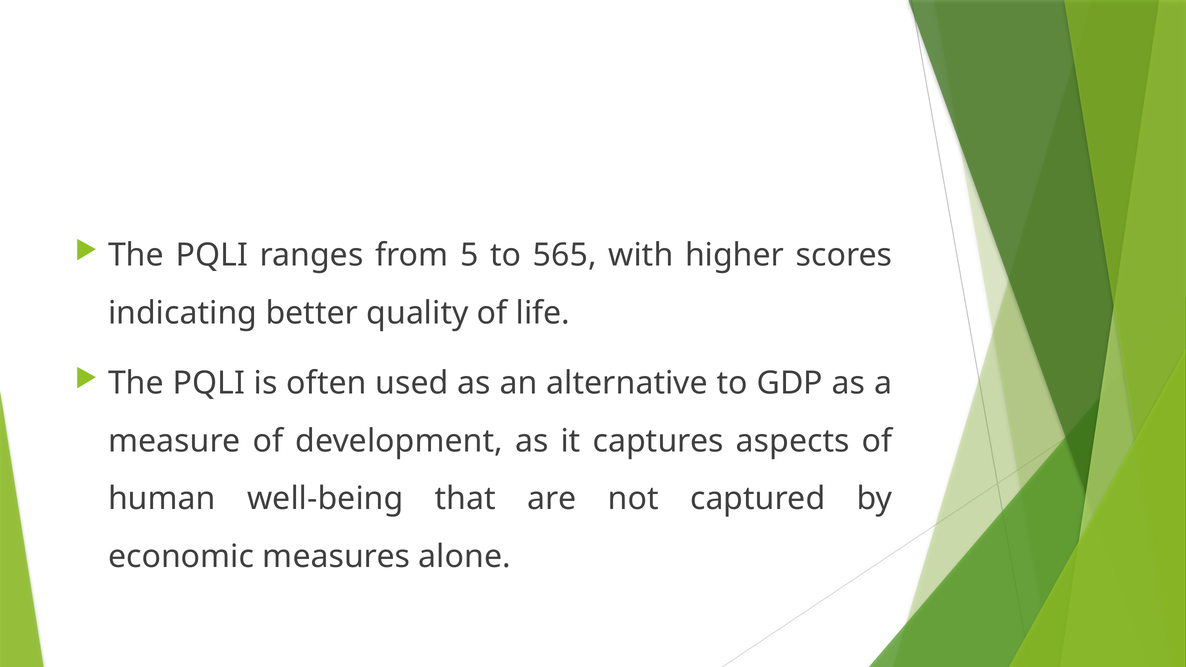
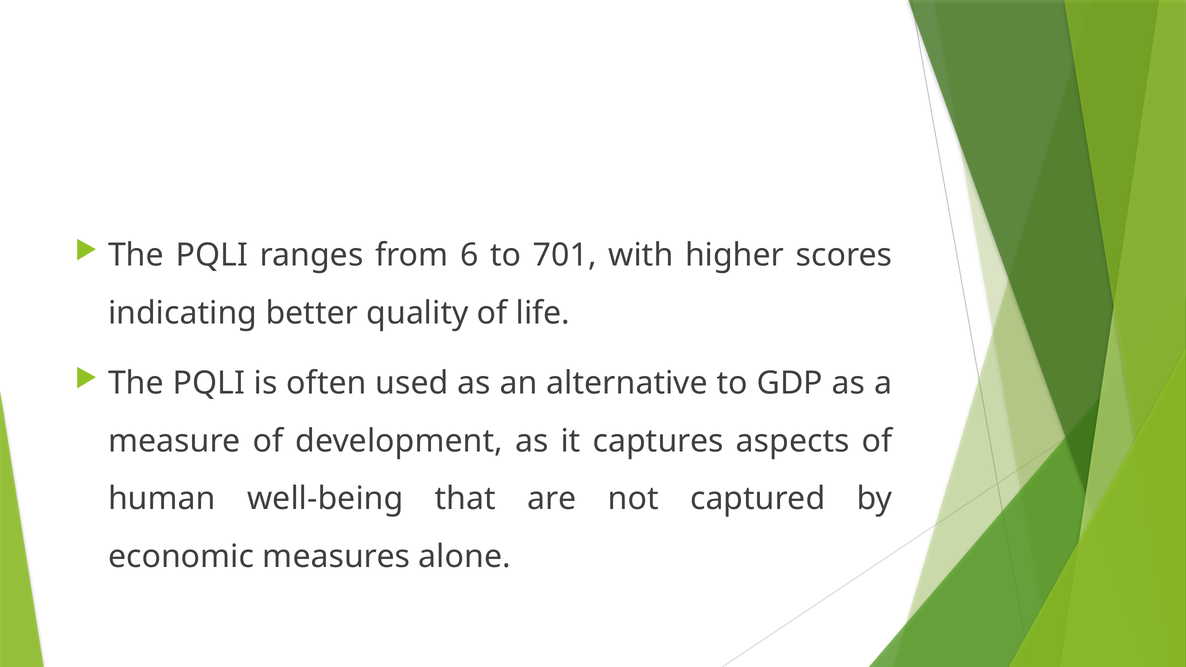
5: 5 -> 6 (469, 255)
565: 565 -> 701 (565, 255)
